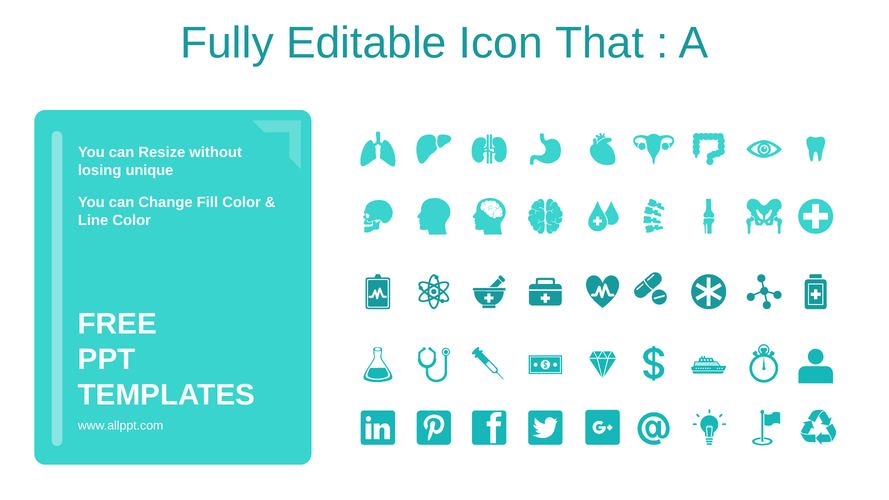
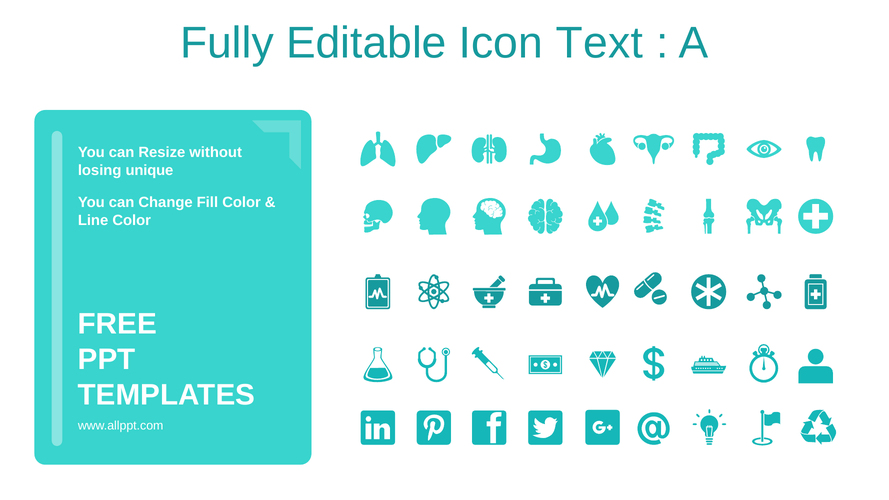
That: That -> Text (599, 43)
